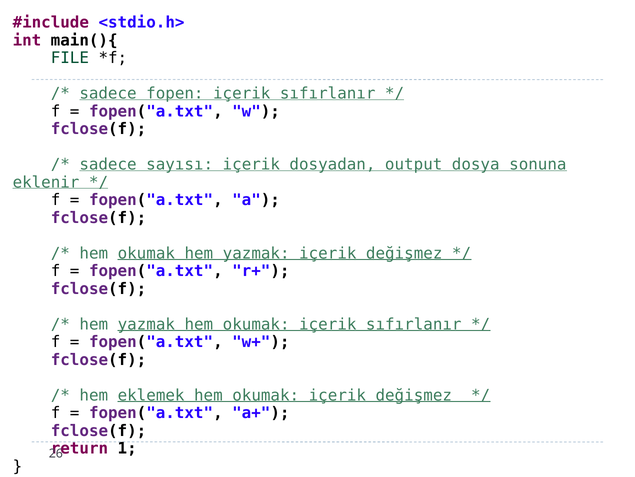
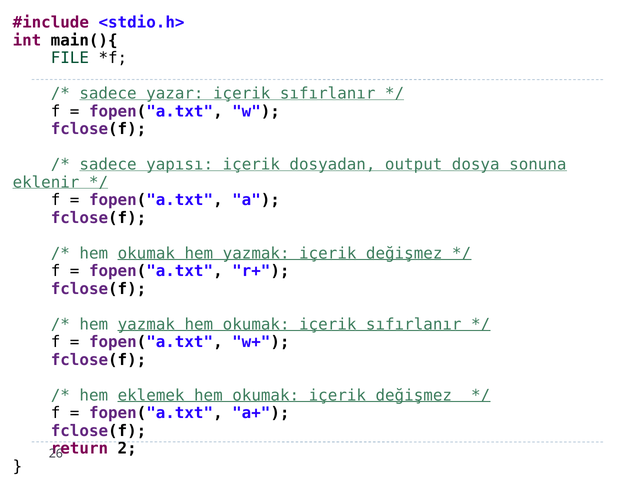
fopen: fopen -> yazar (175, 94)
sayısı: sayısı -> yapısı (180, 164)
1: 1 -> 2 (127, 448)
